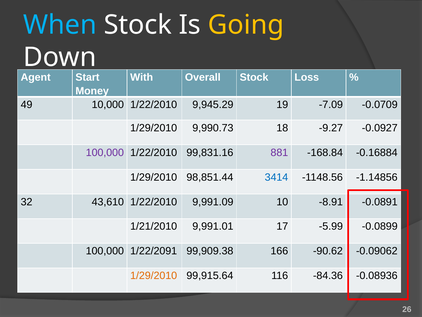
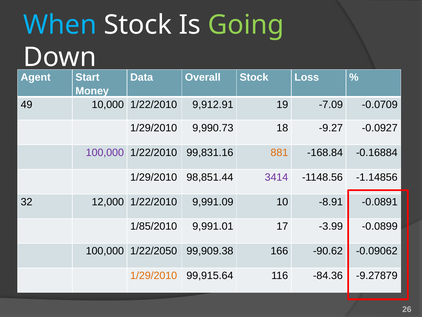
Going colour: yellow -> light green (246, 25)
With: With -> Data (142, 77)
9,945.29: 9,945.29 -> 9,912.91 (213, 105)
881 colour: purple -> orange (279, 152)
3414 colour: blue -> purple (276, 177)
43,610: 43,610 -> 12,000 (108, 202)
1/21/2010: 1/21/2010 -> 1/85/2010 (154, 226)
-5.99: -5.99 -> -3.99 (331, 226)
1/22/2091: 1/22/2091 -> 1/22/2050 (154, 251)
-0.08936: -0.08936 -> -9.27879 (377, 275)
